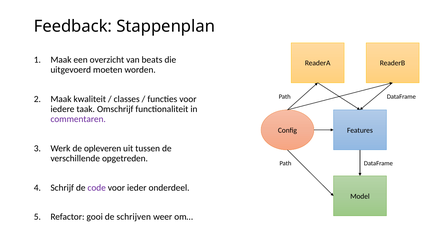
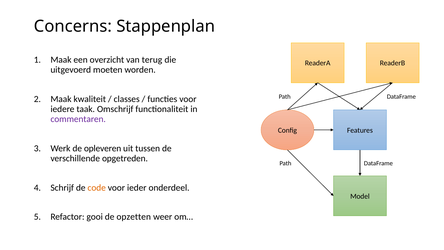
Feedback: Feedback -> Concerns (73, 26)
beats: beats -> terug (152, 60)
code colour: purple -> orange (97, 187)
schrijven: schrijven -> opzetten (134, 217)
